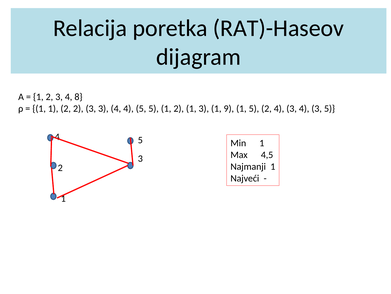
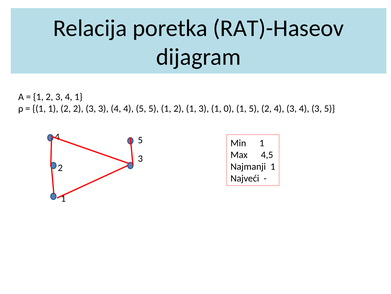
4 8: 8 -> 1 (78, 97)
9: 9 -> 0 (229, 108)
